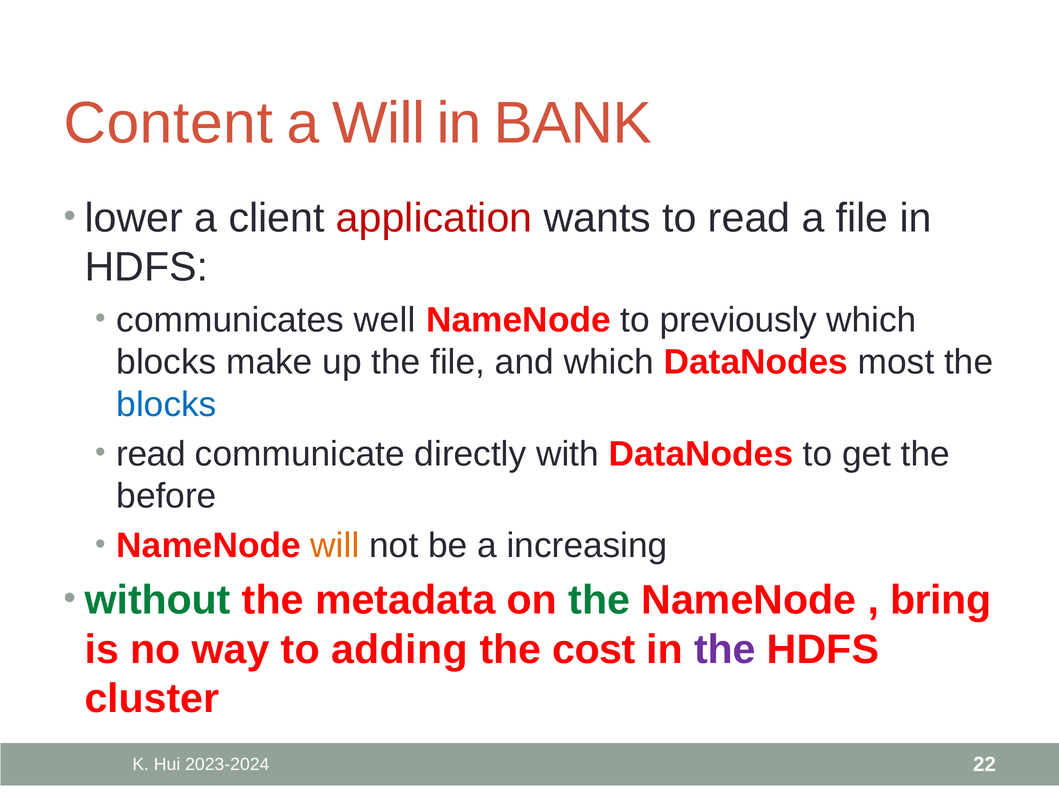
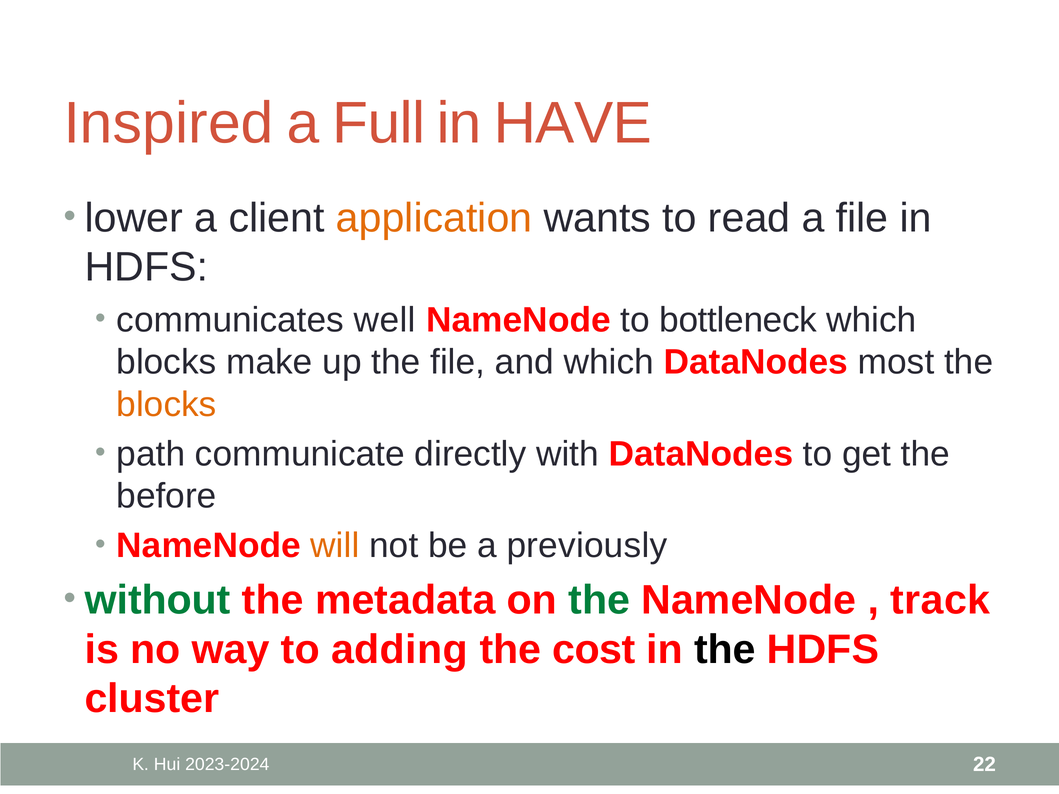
Content: Content -> Inspired (169, 123)
a Will: Will -> Full (379, 123)
BANK: BANK -> HAVE (573, 123)
application colour: red -> orange (434, 218)
previously: previously -> bottleneck (738, 320)
blocks colour: blue -> orange (166, 405)
read: read -> path (151, 454)
increasing: increasing -> previously (587, 546)
bring: bring -> track (940, 600)
the colour: purple -> black (725, 650)
